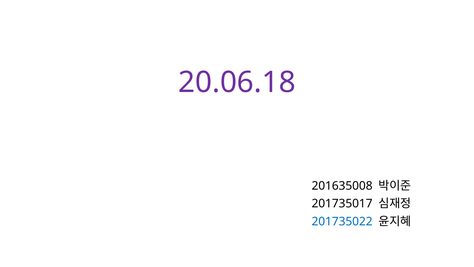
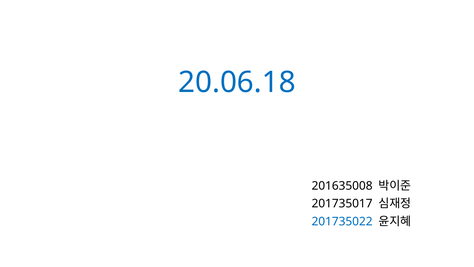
20.06.18 colour: purple -> blue (237, 82)
